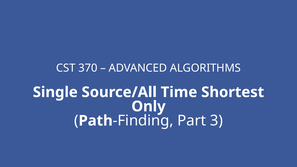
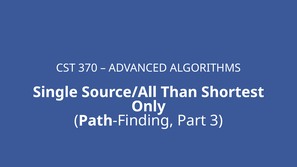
Time: Time -> Than (179, 92)
